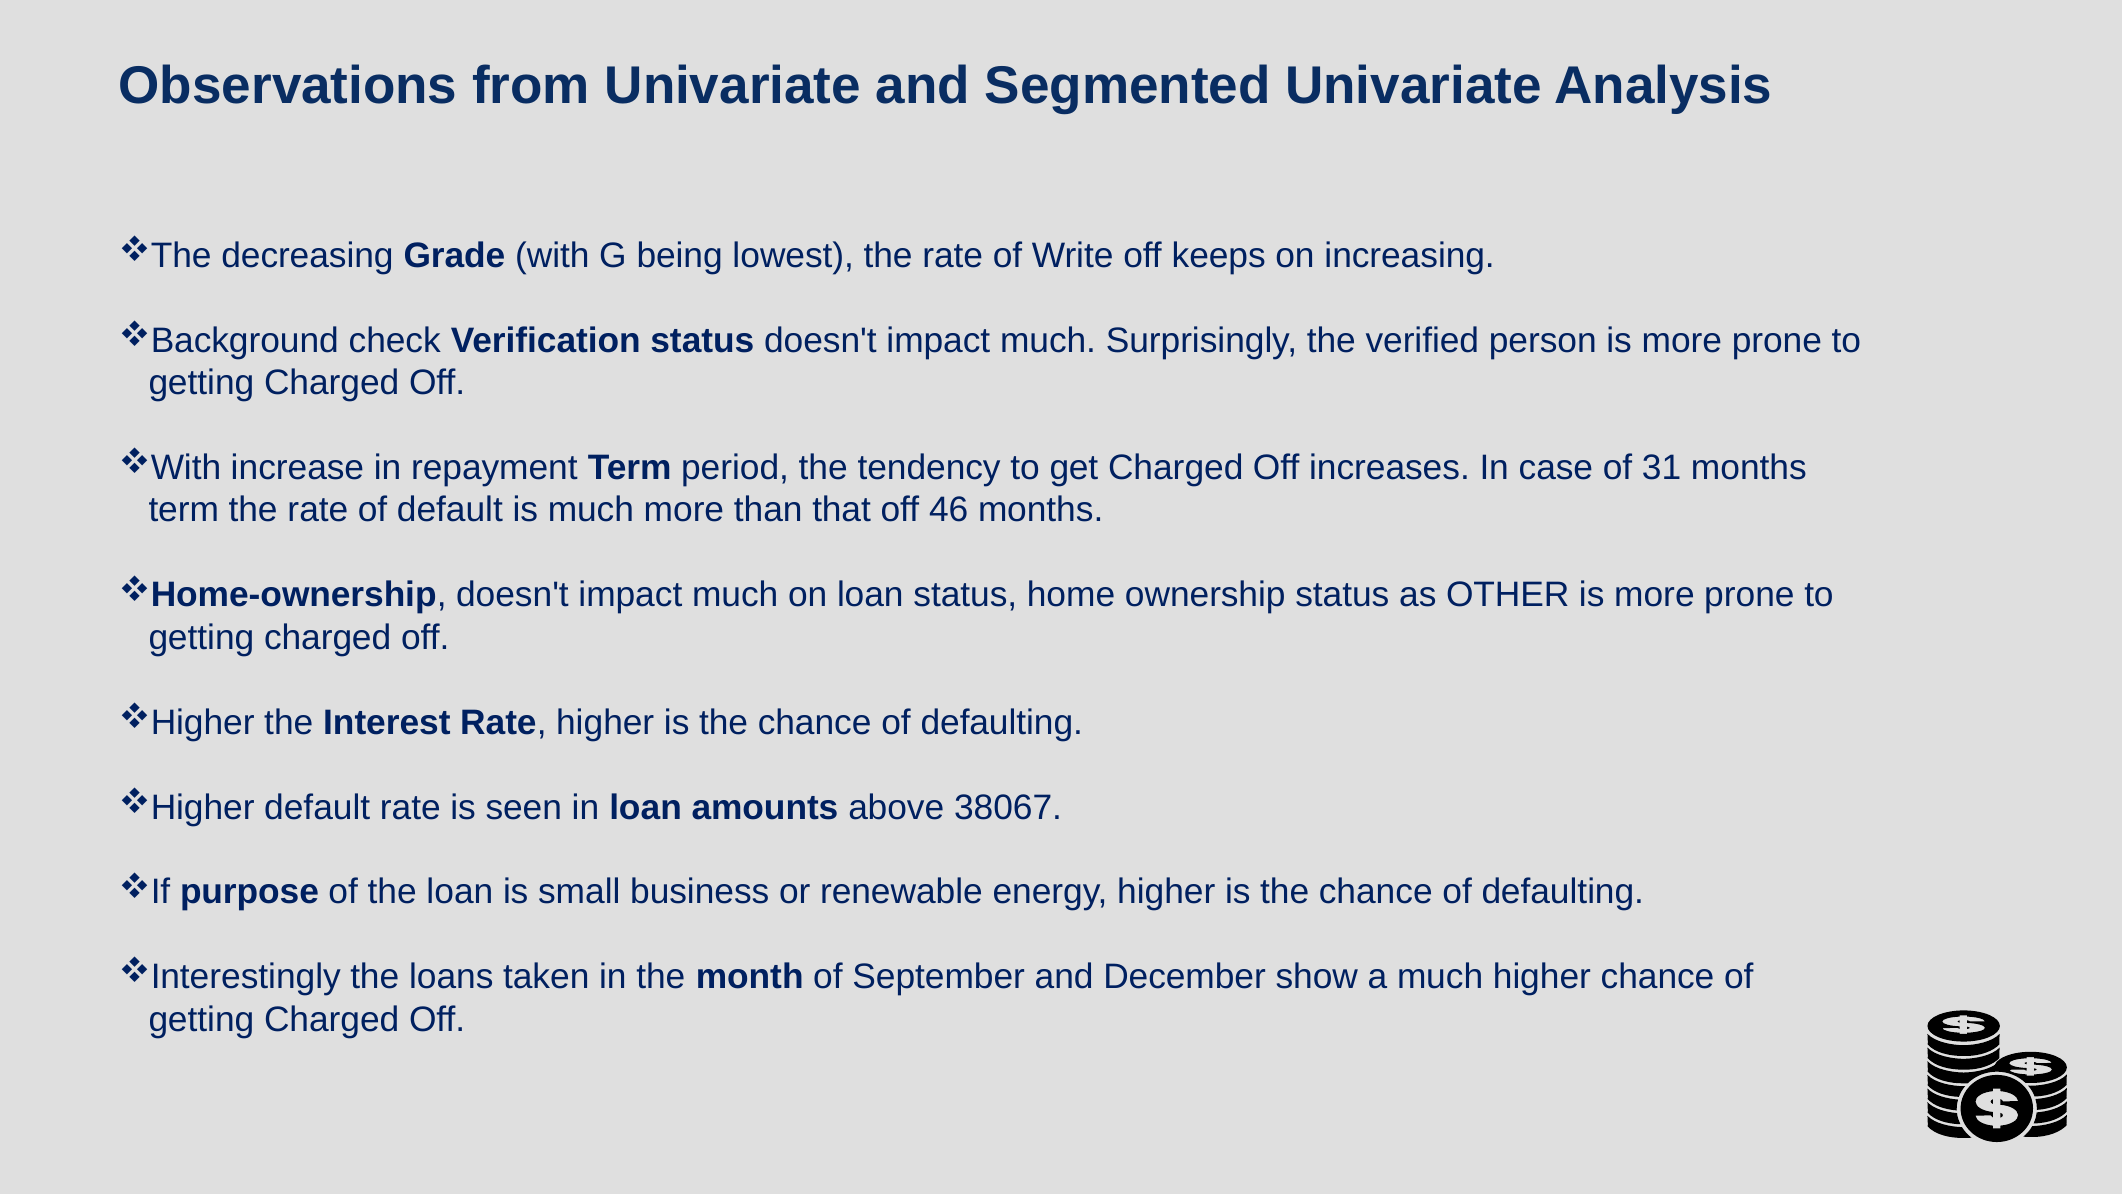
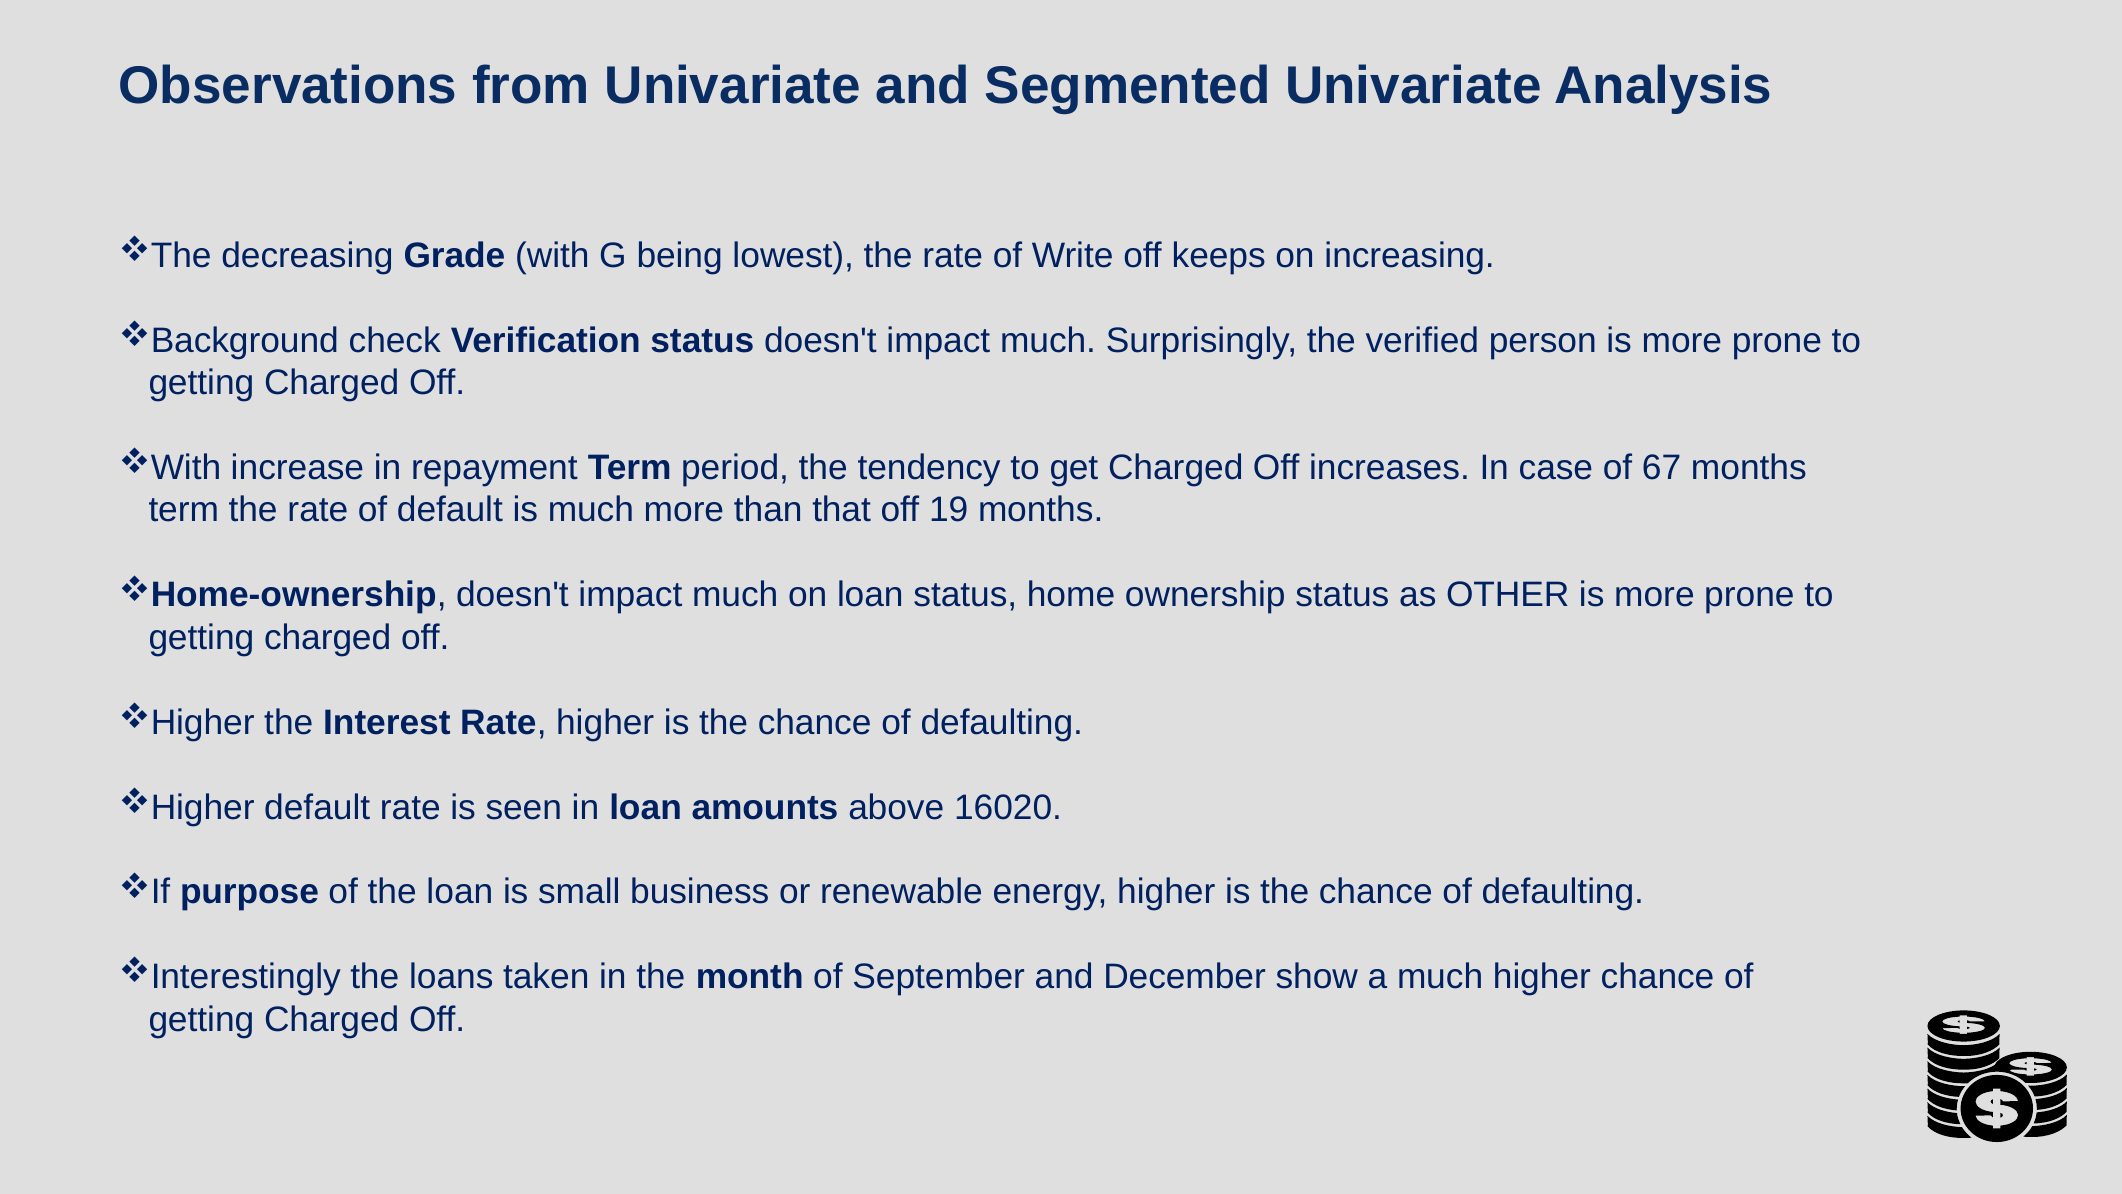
31: 31 -> 67 (1662, 468)
46: 46 -> 19 (949, 510)
38067: 38067 -> 16020 (1008, 807)
